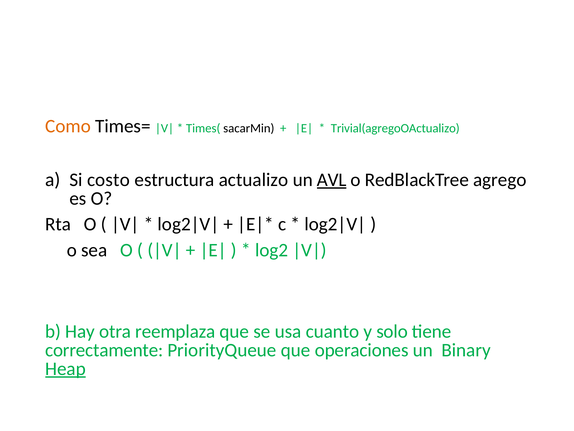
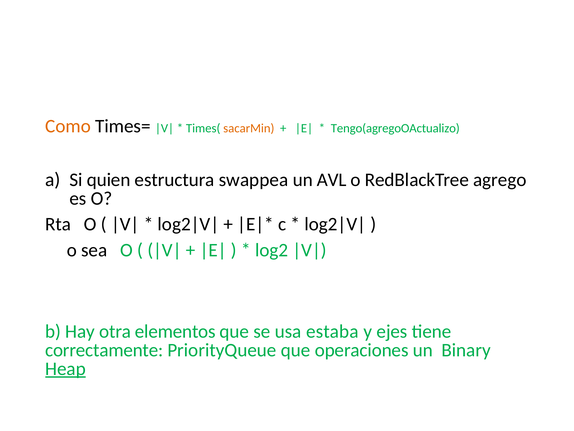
sacarMin colour: black -> orange (249, 128)
Trivial(agregoOActualizo: Trivial(agregoOActualizo -> Tengo(agregoOActualizo (395, 128)
costo: costo -> quien (109, 180)
actualizo: actualizo -> swappea (253, 180)
AVL underline: present -> none (332, 180)
reemplaza: reemplaza -> elementos (175, 331)
cuanto: cuanto -> estaba (332, 331)
solo: solo -> ejes (392, 331)
